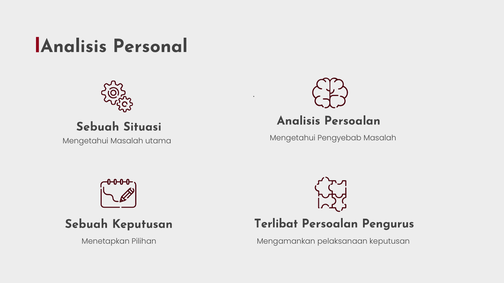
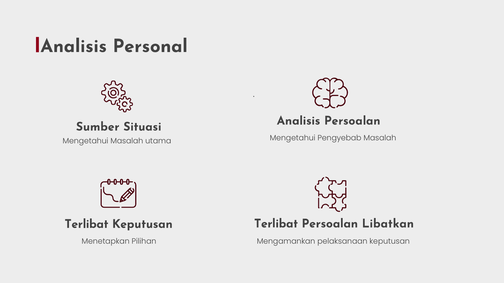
Sebuah: Sebuah -> Sumber (98, 127)
Pengurus: Pengurus -> Libatkan (388, 224)
Sebuah: Sebuah -> Terlibat (87, 224)
